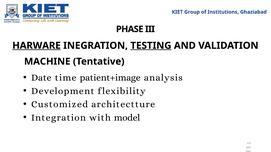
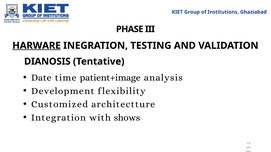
TESTING underline: present -> none (151, 46)
MACHINE: MACHINE -> DIANOSIS (47, 62)
model: model -> shows (127, 118)
